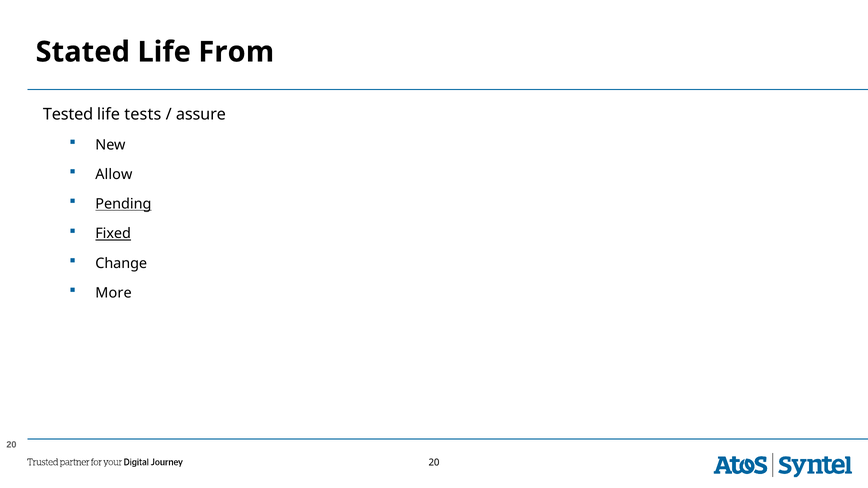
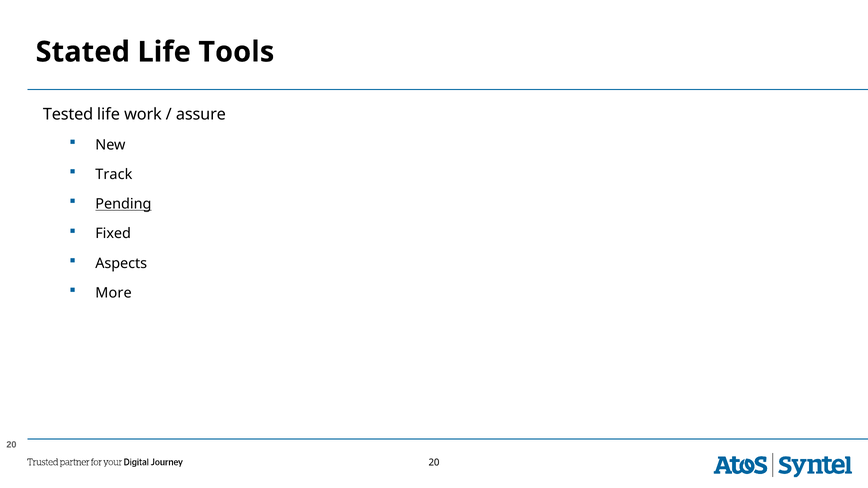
From: From -> Tools (236, 52)
tests: tests -> work (143, 114)
Allow: Allow -> Track (114, 174)
Fixed underline: present -> none (113, 234)
Change: Change -> Aspects (121, 263)
